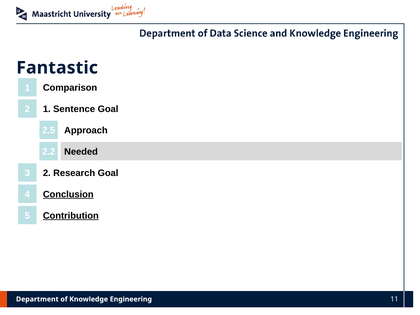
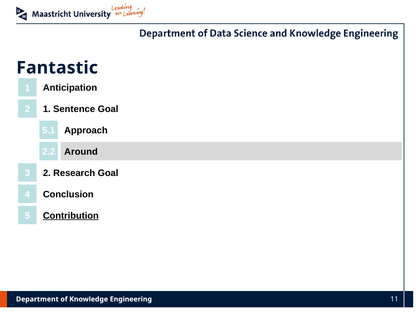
Comparison: Comparison -> Anticipation (70, 88)
2.5: 2.5 -> 5.1 (49, 131)
Needed: Needed -> Around (81, 152)
Conclusion underline: present -> none (68, 194)
